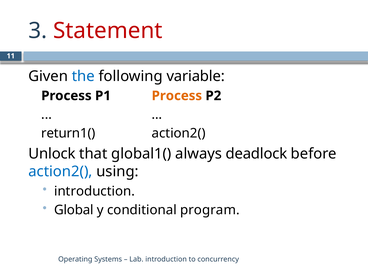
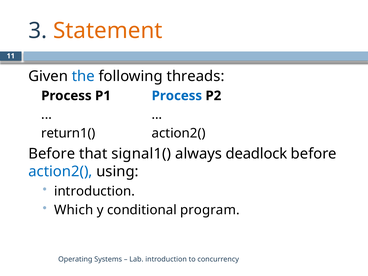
Statement colour: red -> orange (108, 31)
variable: variable -> threads (196, 76)
Process colour: orange -> blue (177, 96)
Unlock: Unlock -> Before (52, 154)
global1(: global1( -> signal1( (141, 154)
Global: Global -> Which (74, 210)
